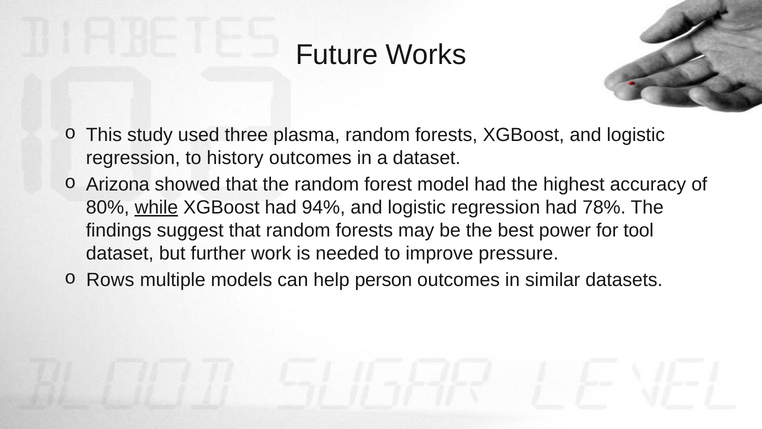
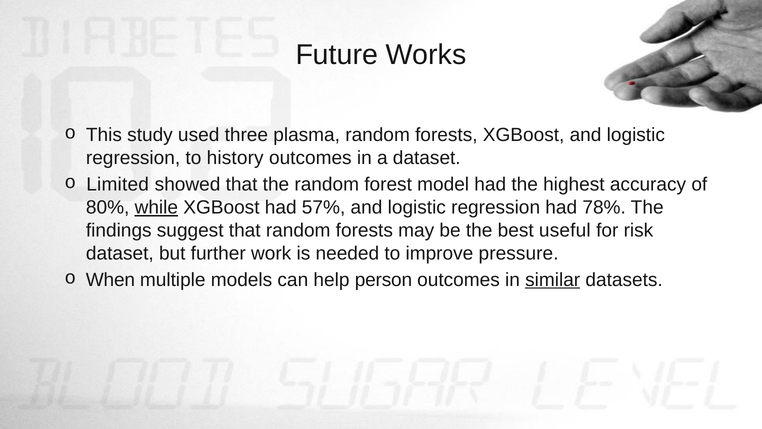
Arizona: Arizona -> Limited (118, 184)
94%: 94% -> 57% (324, 207)
power: power -> useful (565, 230)
tool: tool -> risk (638, 230)
Rows: Rows -> When (110, 280)
similar underline: none -> present (553, 280)
